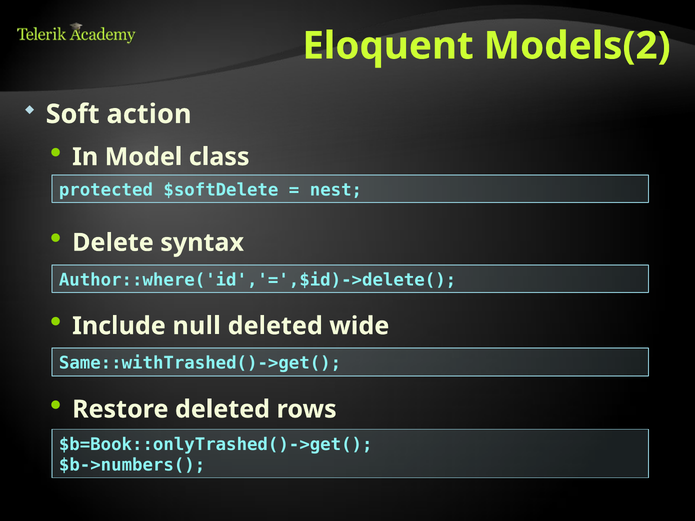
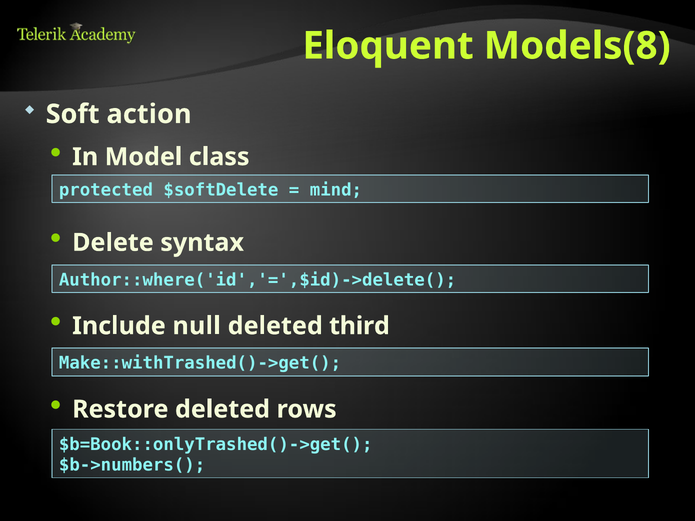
Models(2: Models(2 -> Models(8 (577, 46)
nest: nest -> mind (336, 190)
wide: wide -> third (359, 326)
Same::withTrashed()->get(: Same::withTrashed()->get( -> Make::withTrashed()->get( (200, 363)
